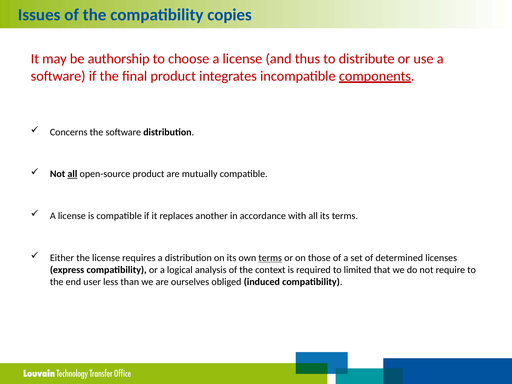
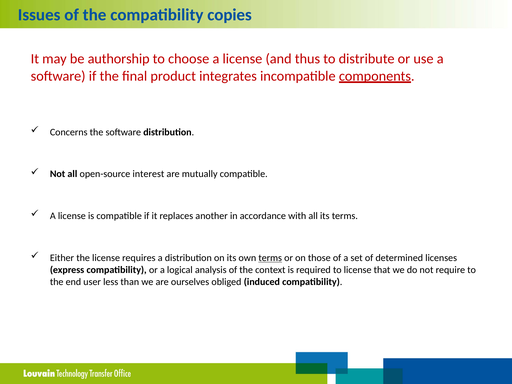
all underline: present -> none (72, 174)
open-source product: product -> interest (148, 174)
to limited: limited -> license (358, 270)
